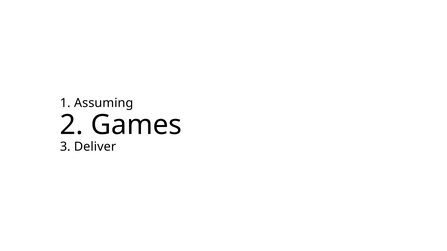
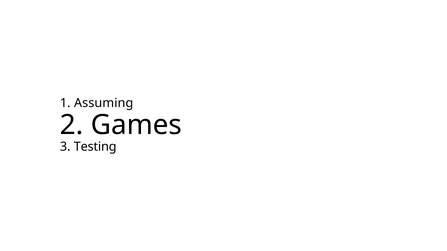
Deliver: Deliver -> Testing (95, 147)
